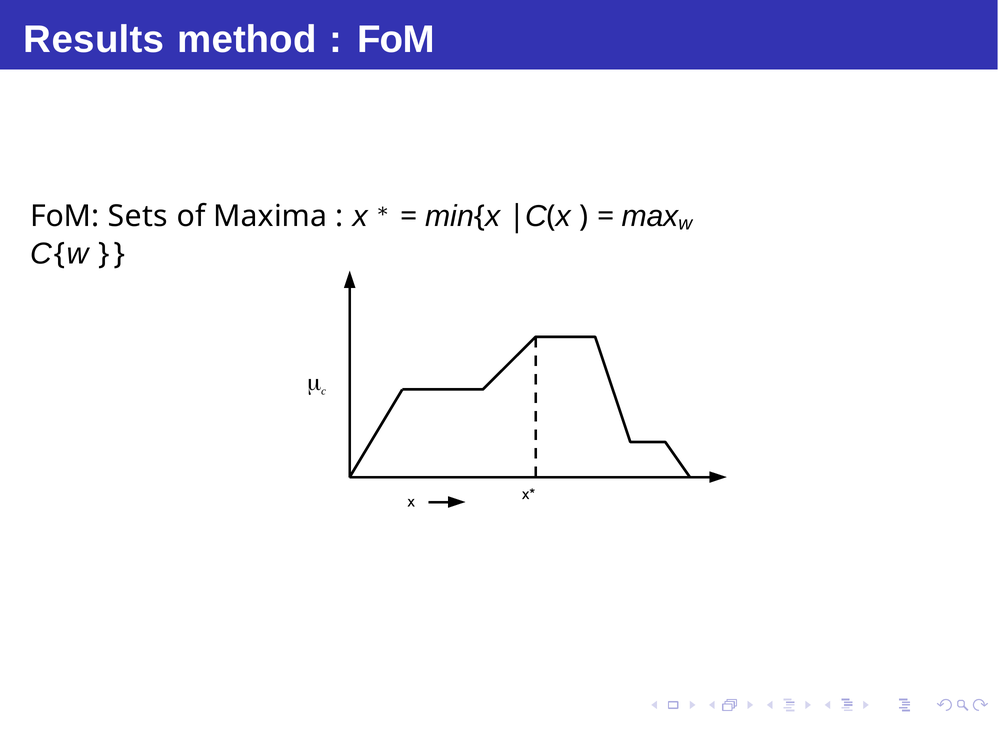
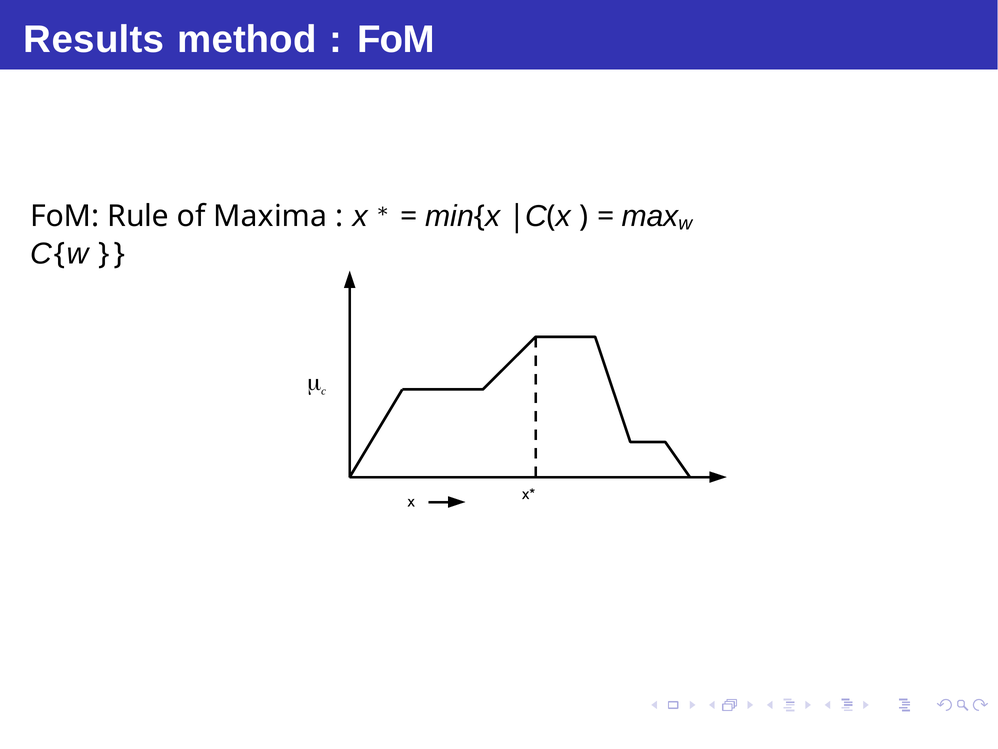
Sets: Sets -> Rule (138, 216)
